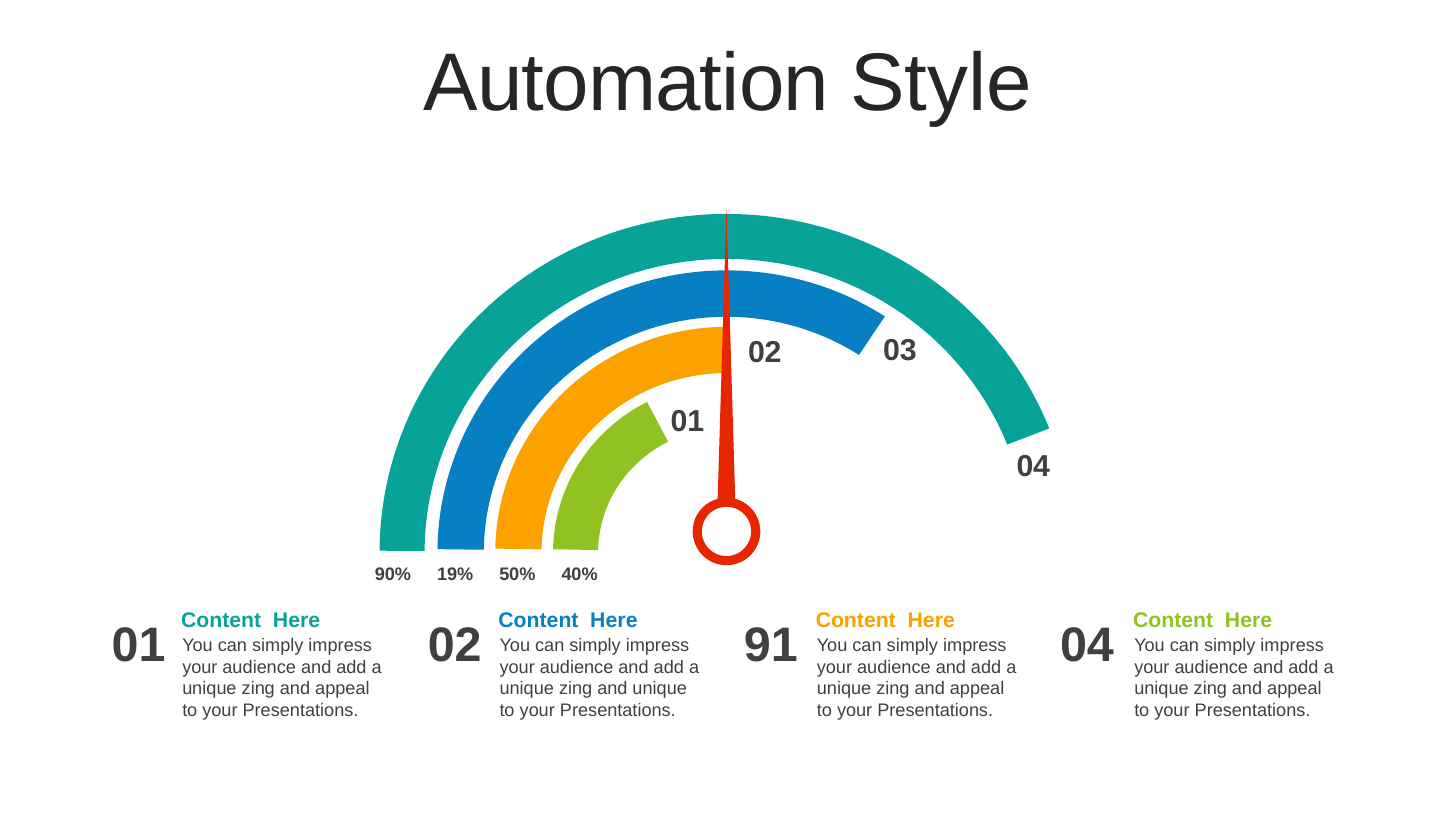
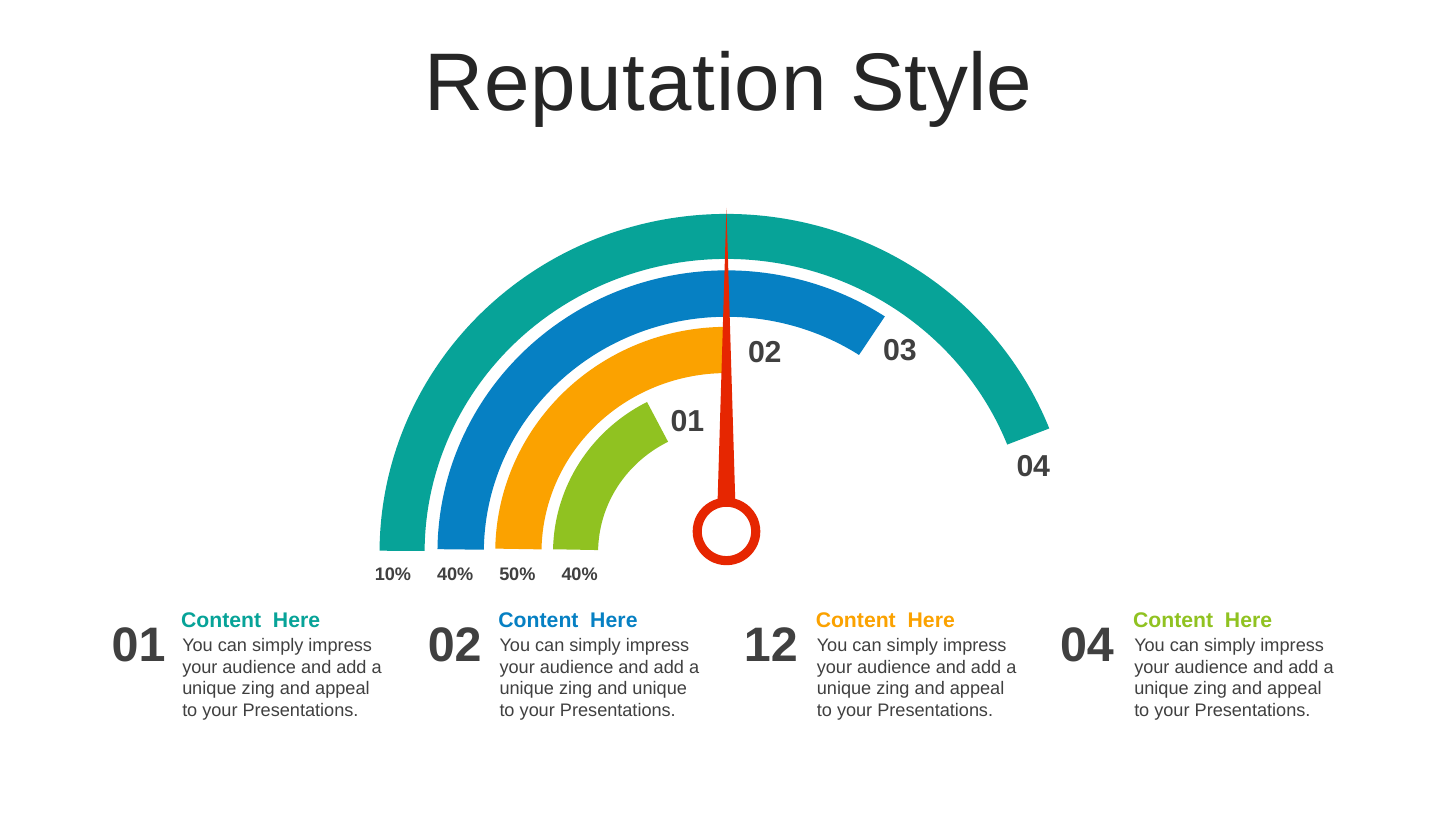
Automation: Automation -> Reputation (625, 83)
90%: 90% -> 10% (393, 574)
19%: 19% -> 40% (455, 574)
91: 91 -> 12 (771, 646)
